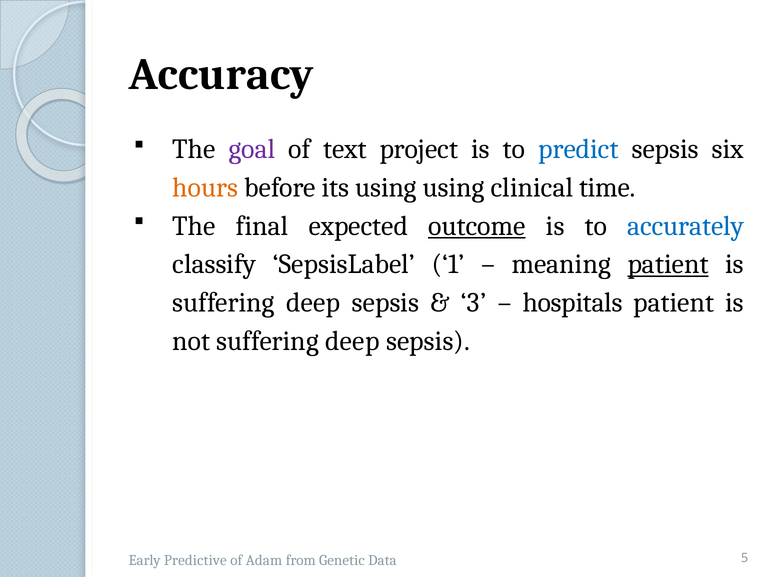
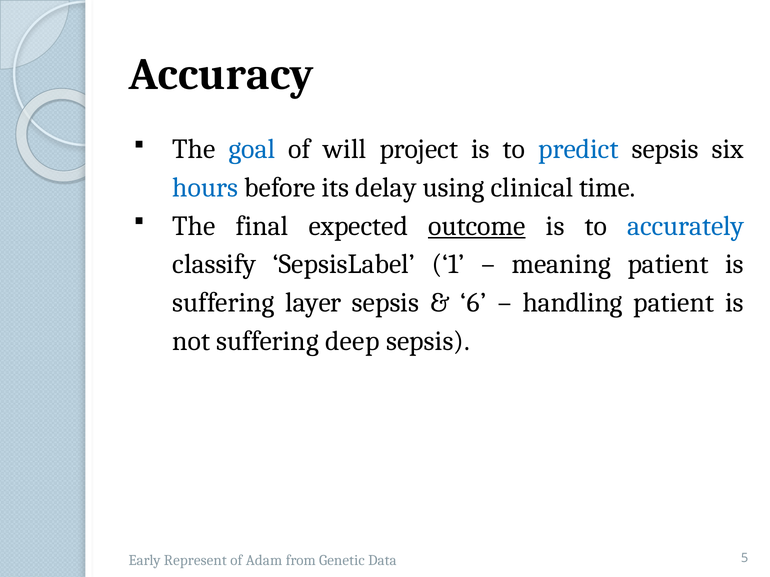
goal colour: purple -> blue (252, 149)
text: text -> will (345, 149)
hours colour: orange -> blue (205, 188)
its using: using -> delay (386, 188)
patient underline: present -> none (668, 264)
deep: deep -> layer (313, 303)
3: 3 -> 6 (473, 303)
hospitals: hospitals -> handling (573, 303)
Predictive: Predictive -> Represent (195, 561)
